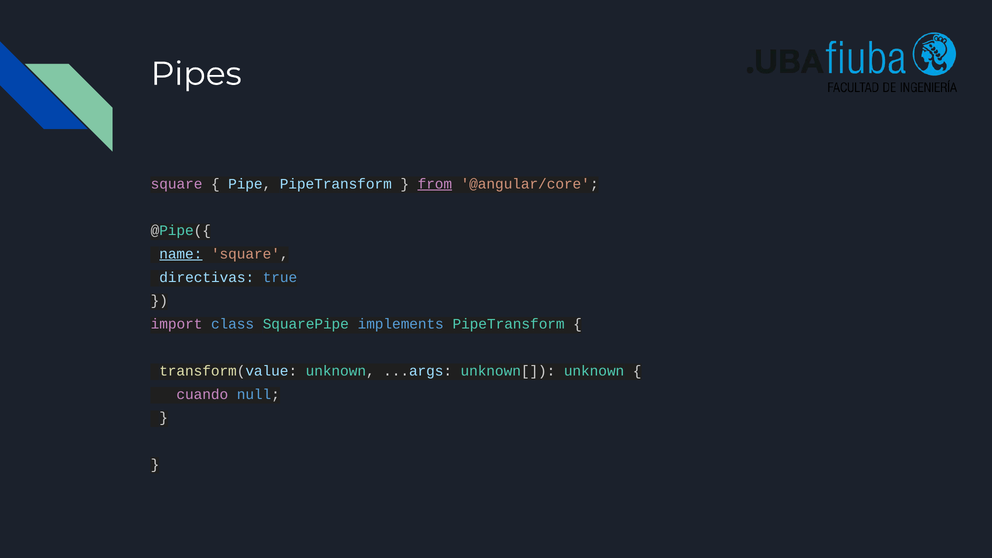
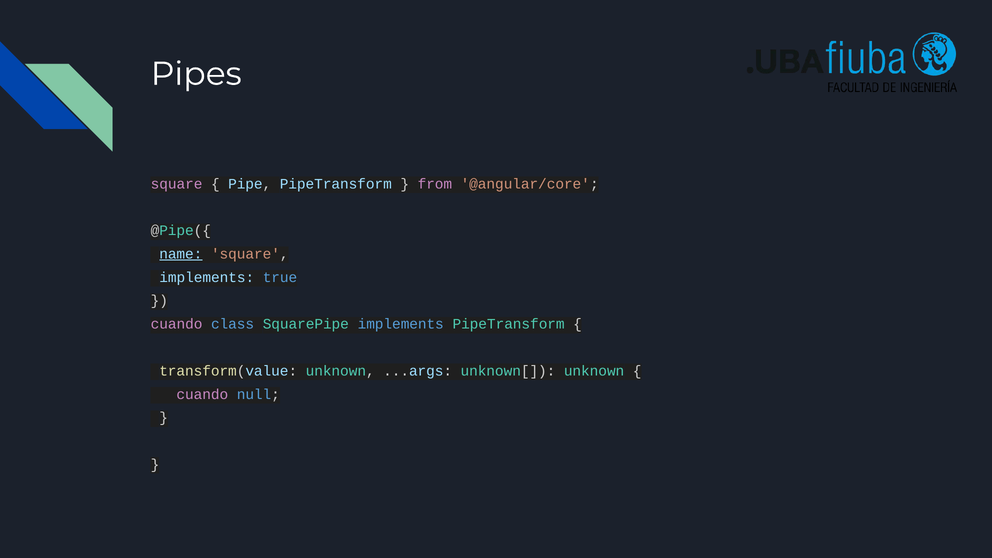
from underline: present -> none (435, 184)
directivas: directivas -> implements (207, 277)
import: import -> cuando (177, 324)
